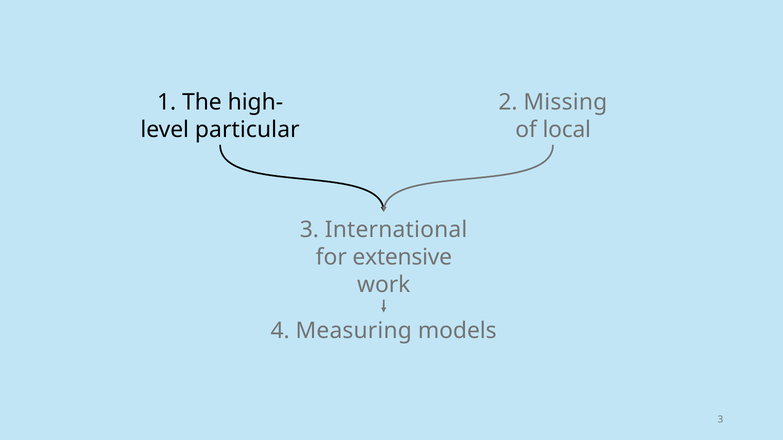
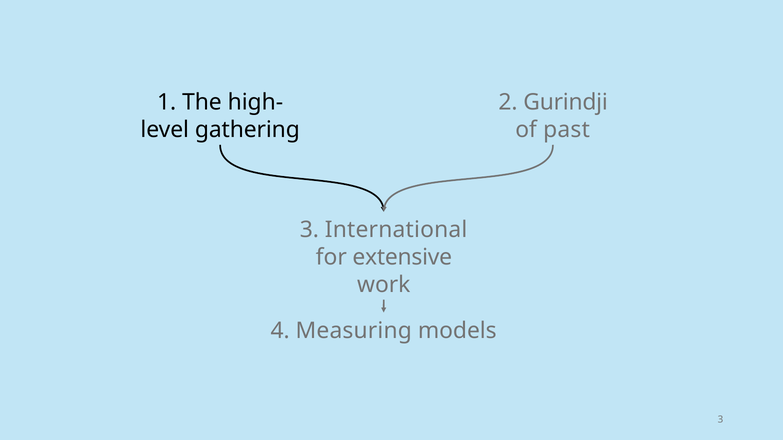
Missing: Missing -> Gurindji (566, 103)
particular: particular -> gathering (247, 130)
local: local -> past (567, 130)
